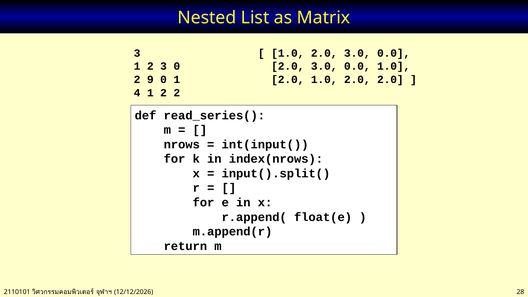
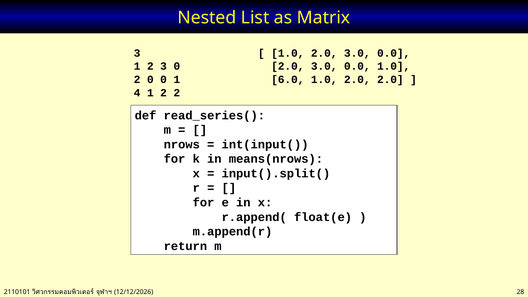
2 9: 9 -> 0 (150, 79)
2.0: 2.0 -> 6.0 (288, 80)
index(nrows: index(nrows -> means(nrows (276, 159)
